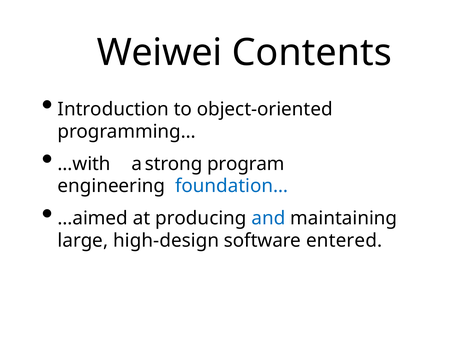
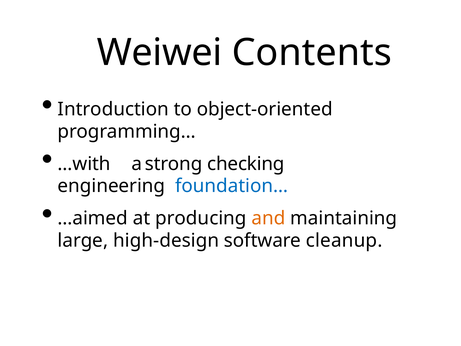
program: program -> checking (246, 164)
and colour: blue -> orange (268, 218)
entered: entered -> cleanup (344, 240)
